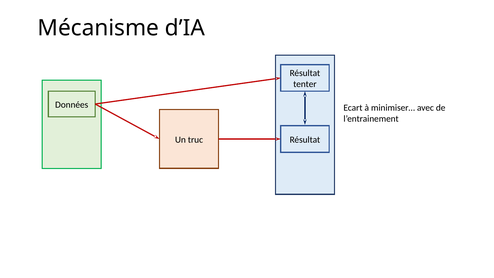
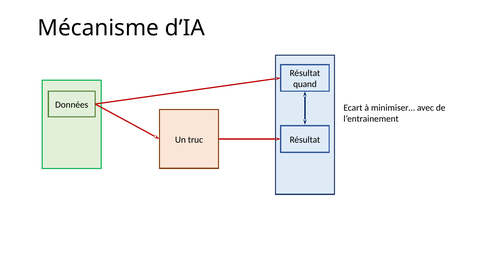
tenter: tenter -> quand (305, 84)
